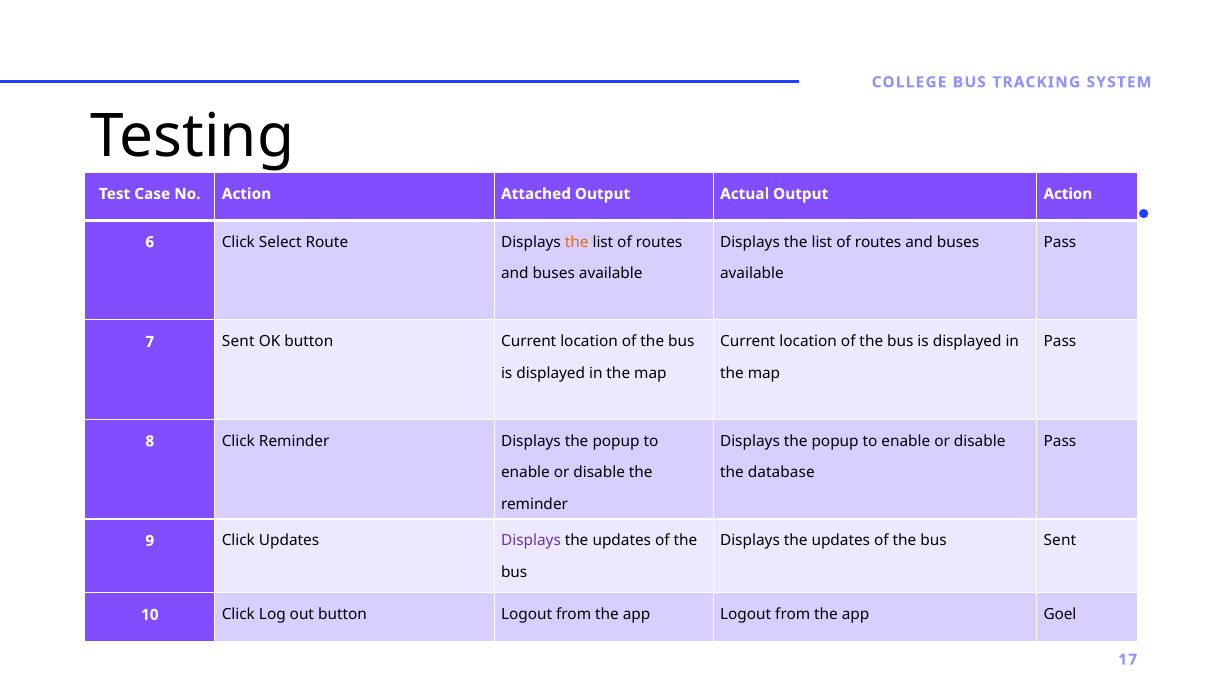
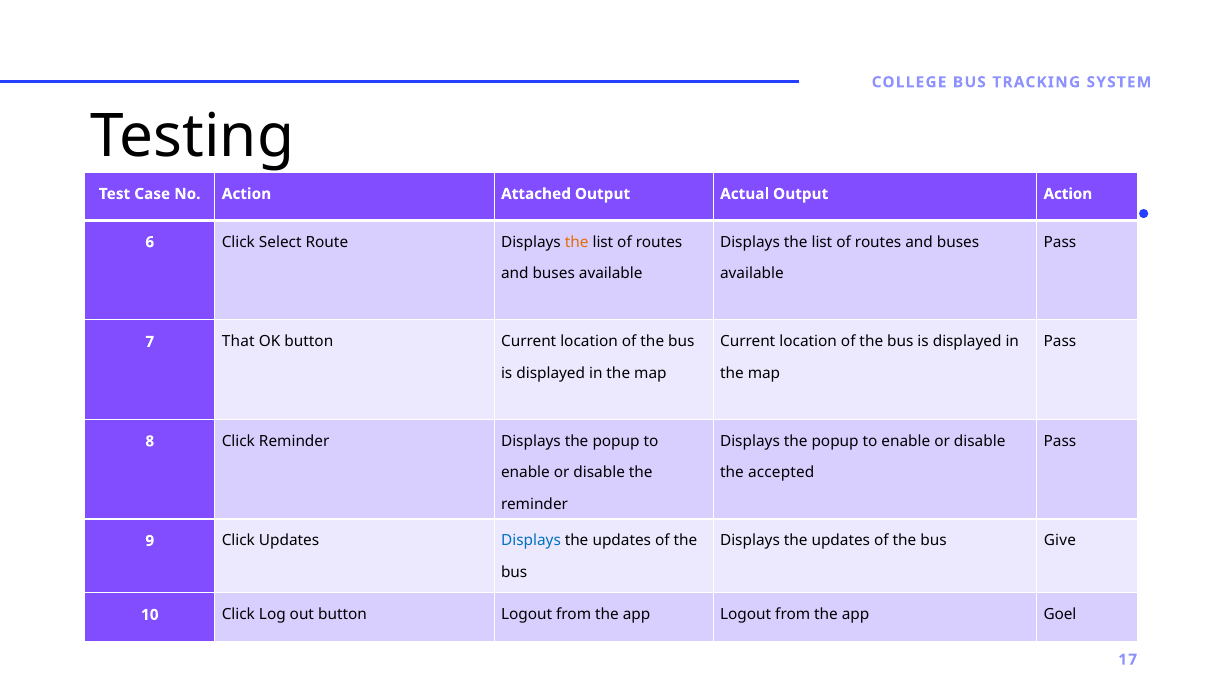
7 Sent: Sent -> That (238, 342)
database: database -> accepted (781, 473)
bus Sent: Sent -> Give (1060, 541)
Displays colour: purple -> blue (531, 541)
